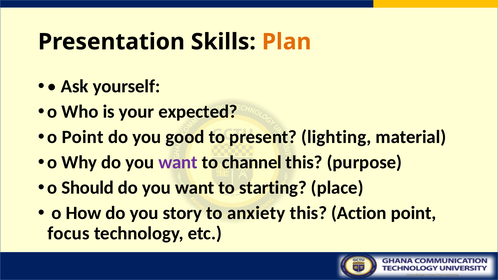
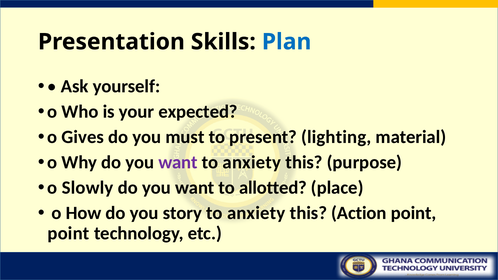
Plan colour: orange -> blue (287, 42)
o Point: Point -> Gives (83, 137)
good: good -> must (185, 137)
channel: channel -> anxiety (252, 162)
Should: Should -> Slowly (88, 188)
starting: starting -> allotted (273, 188)
focus: focus -> point (68, 233)
